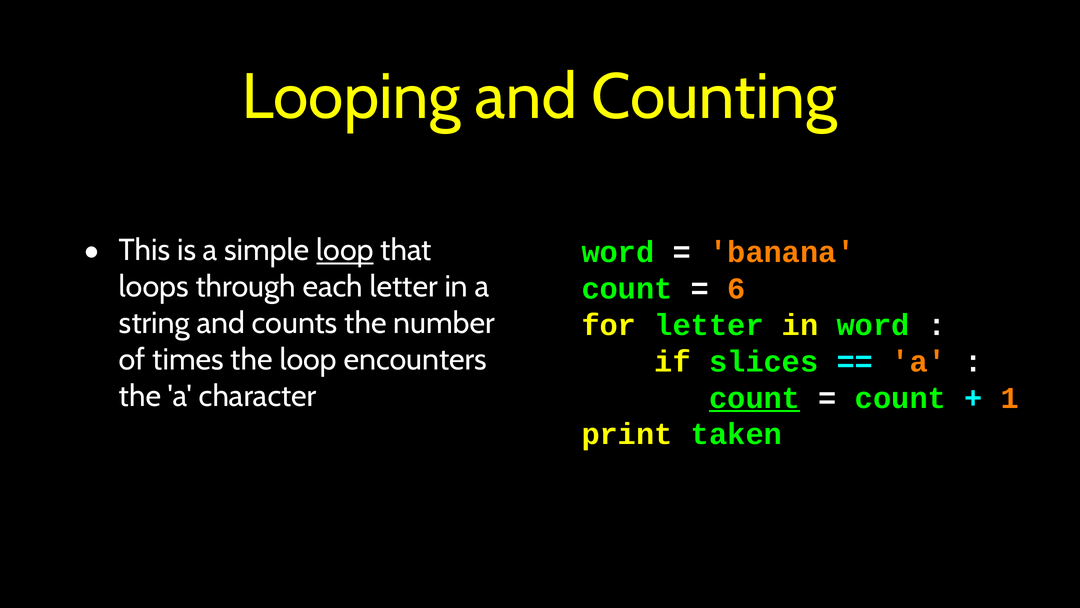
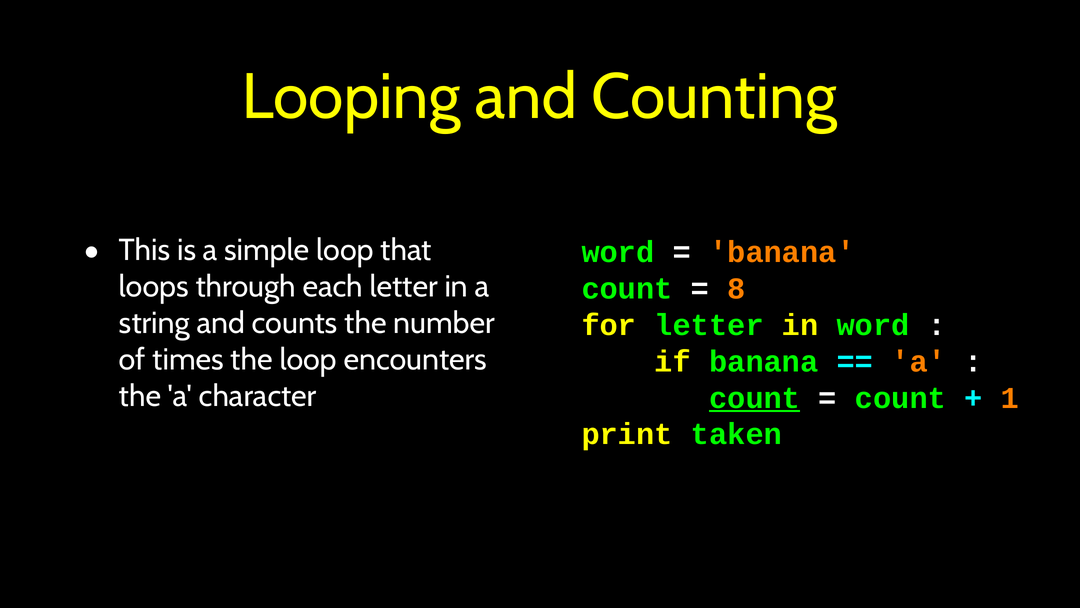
loop underline: present -> none (345, 250)
6: 6 -> 8 (736, 288)
if slices: slices -> banana (764, 361)
